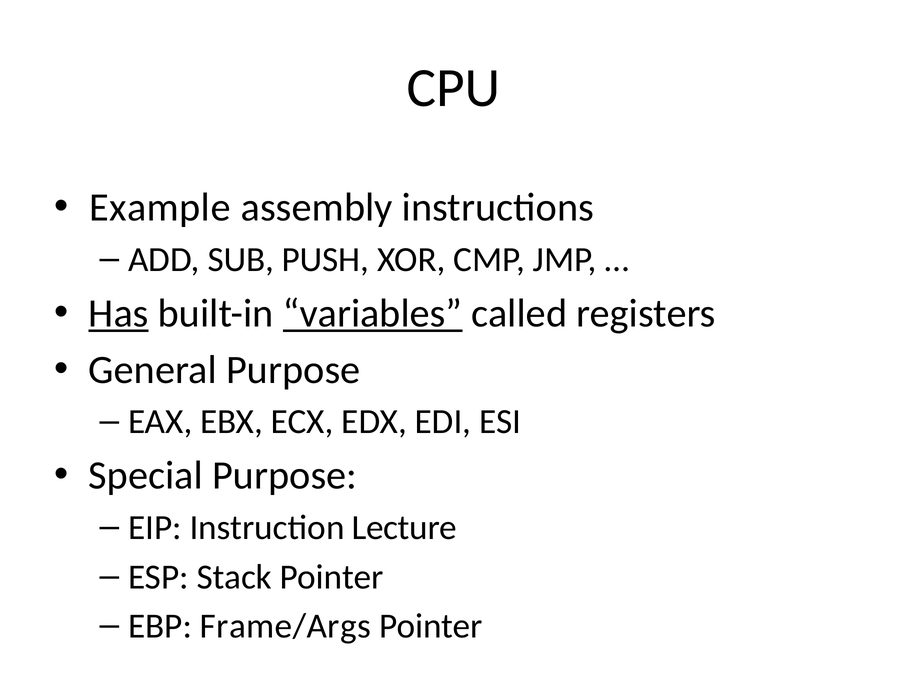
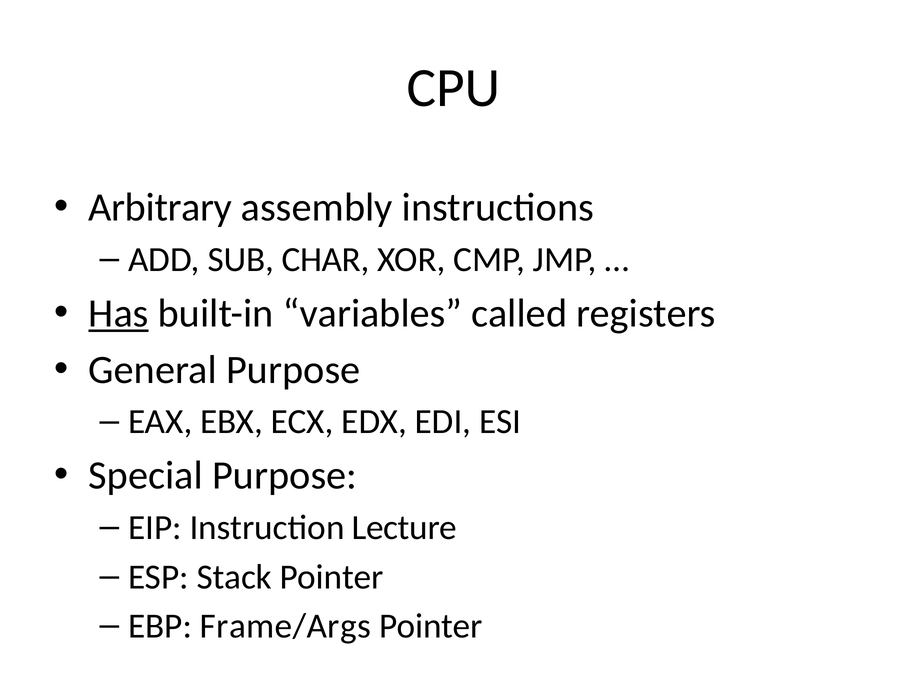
Example: Example -> Arbitrary (160, 208)
PUSH: PUSH -> CHAR (326, 260)
variables underline: present -> none (373, 313)
